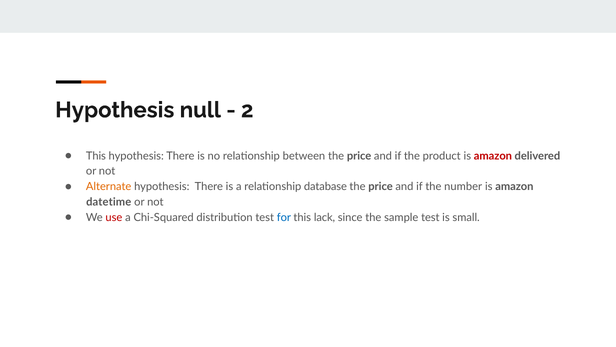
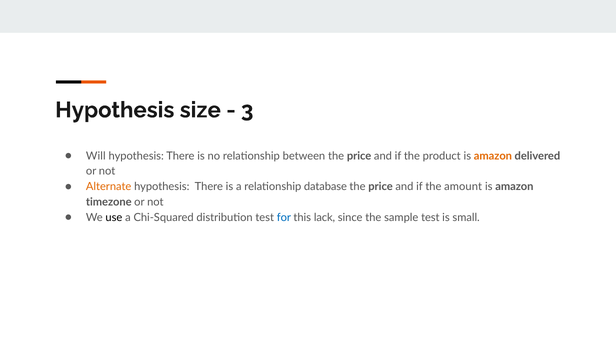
null: null -> size (200, 110)
2: 2 -> 3 (247, 110)
This: This -> Will (96, 156)
amazon colour: red -> orange (493, 156)
number: number -> amount (463, 186)
datetime: datetime -> timezone (109, 202)
use colour: red -> black (114, 217)
